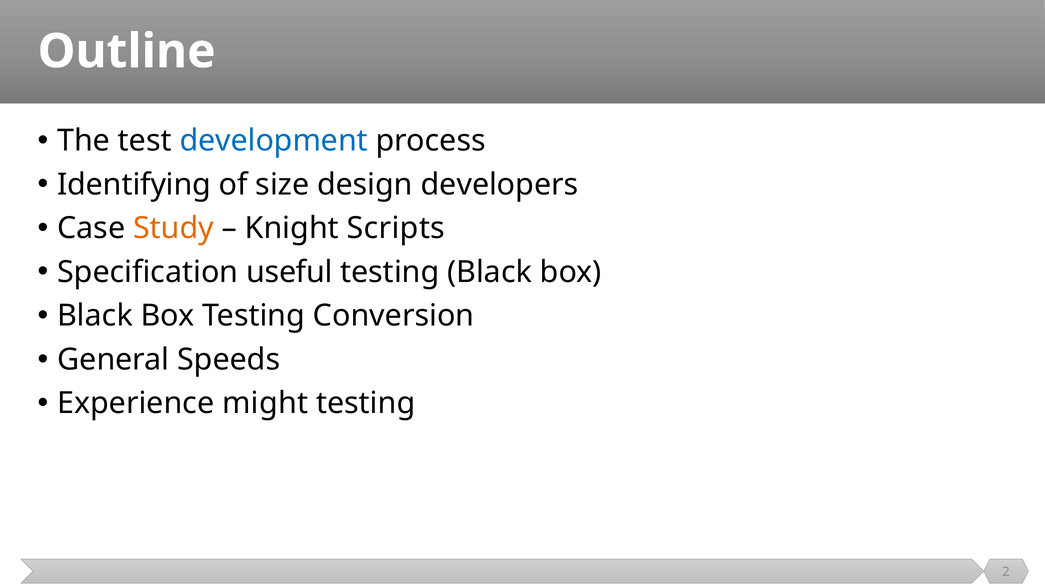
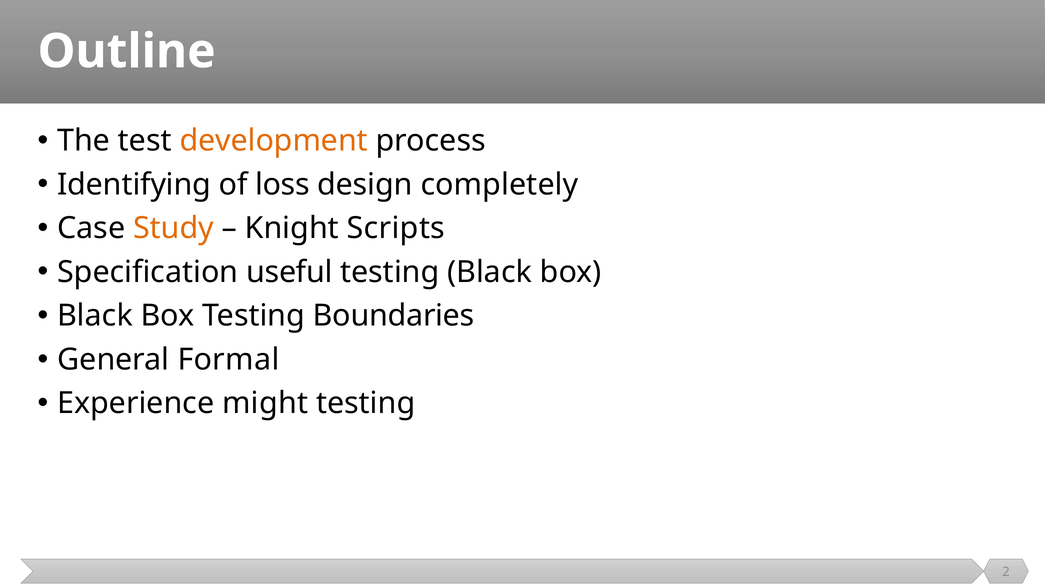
development colour: blue -> orange (274, 141)
size: size -> loss (282, 184)
developers: developers -> completely (499, 184)
Conversion: Conversion -> Boundaries (394, 316)
Speeds: Speeds -> Formal (229, 360)
